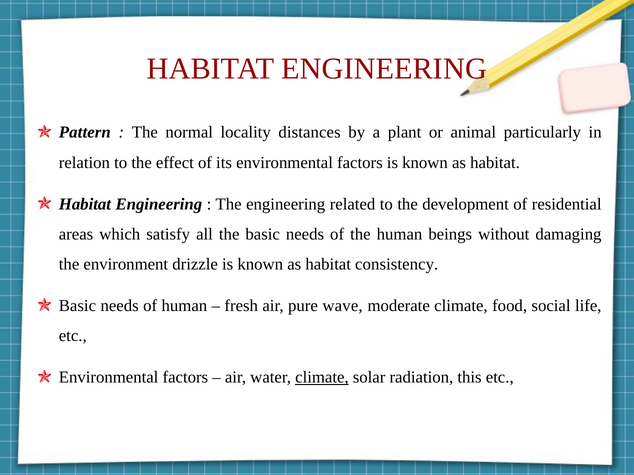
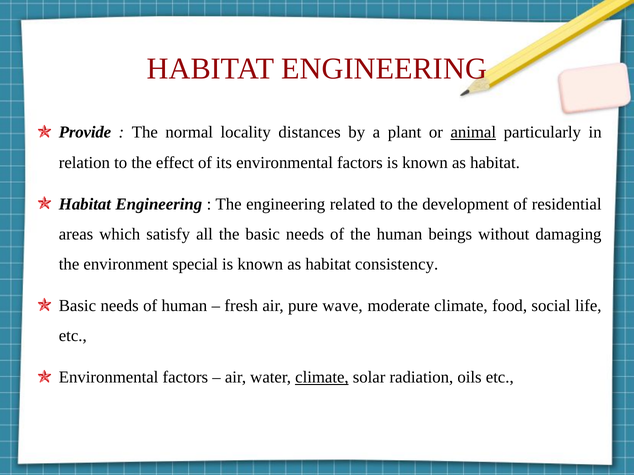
Pattern: Pattern -> Provide (85, 133)
animal underline: none -> present (473, 133)
drizzle: drizzle -> special (195, 265)
this: this -> oils (470, 378)
